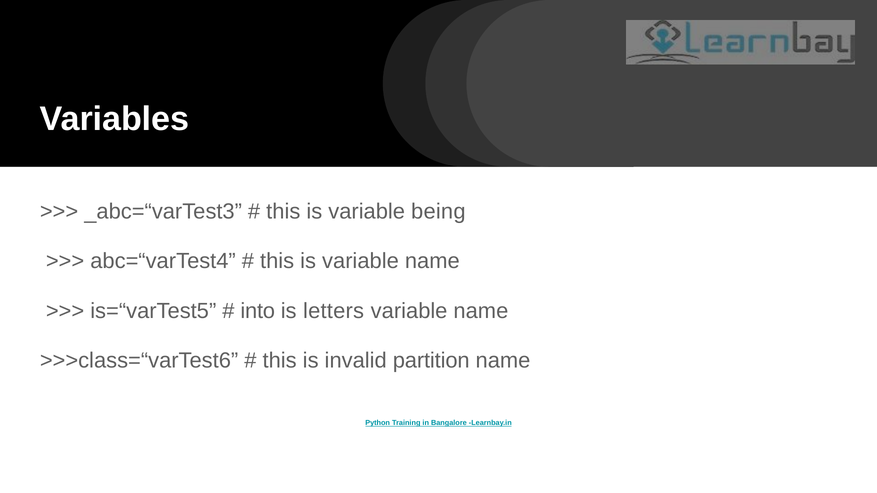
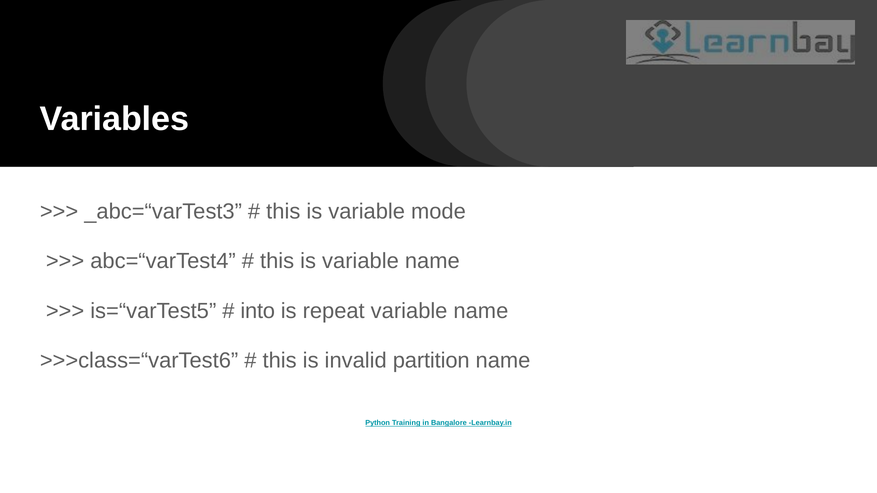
being: being -> mode (438, 212)
letters: letters -> repeat (334, 311)
